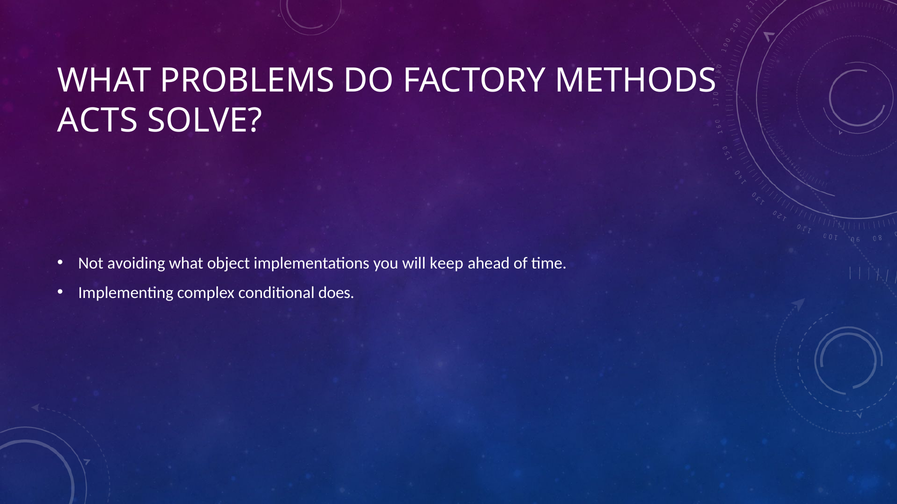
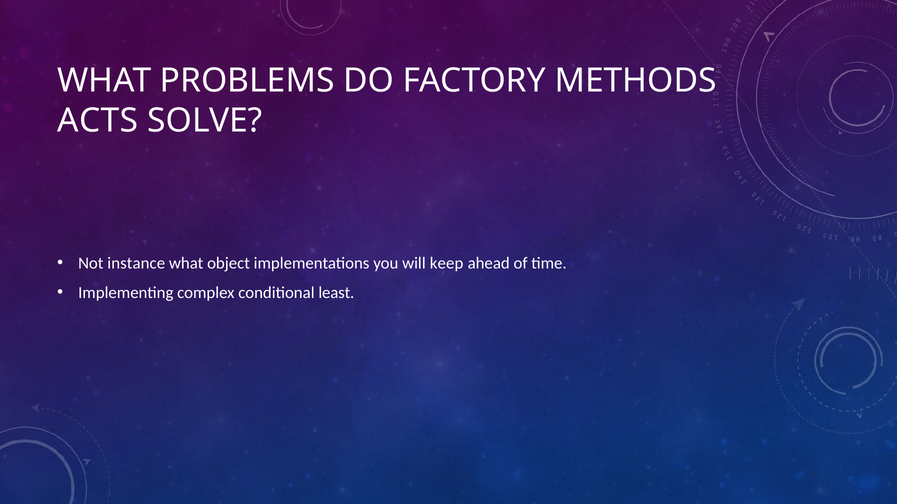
avoiding: avoiding -> instance (136, 263)
does: does -> least (336, 293)
